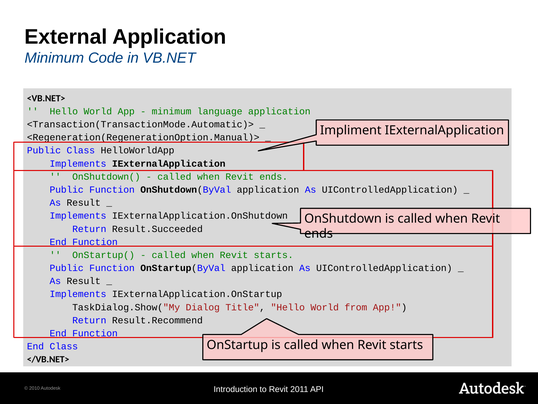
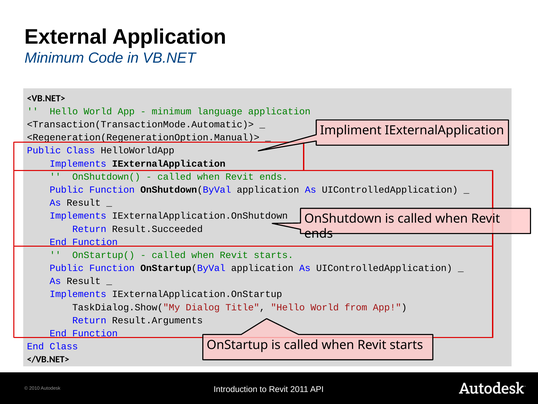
Result.Recommend: Result.Recommend -> Result.Arguments (157, 320)
